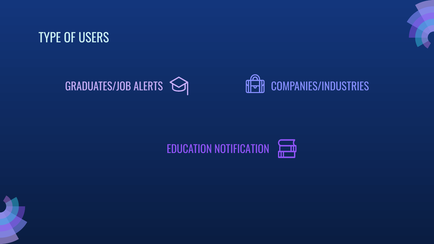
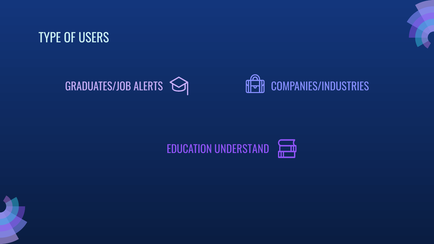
NOTIFICATION: NOTIFICATION -> UNDERSTAND (242, 150)
